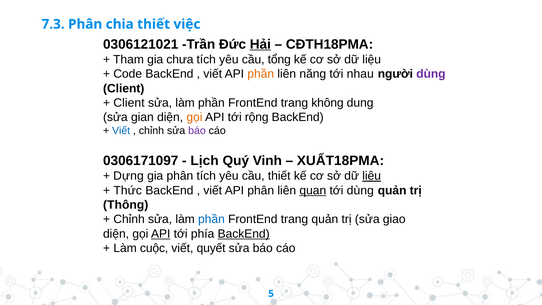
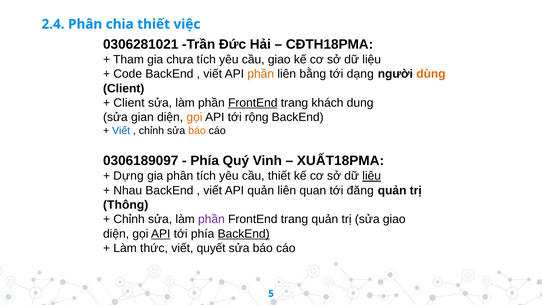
7.3: 7.3 -> 2.4 (53, 24)
0306121021: 0306121021 -> 0306281021 (141, 44)
Hải underline: present -> none (260, 44)
cầu tổng: tổng -> giao (279, 59)
năng: năng -> bằng (313, 74)
nhau: nhau -> dạng (360, 74)
dùng colour: purple -> orange (431, 74)
FrontEnd underline: none -> present (253, 103)
không: không -> khách (327, 103)
báo colour: purple -> orange (197, 131)
0306171097: 0306171097 -> 0306189097 (141, 161)
Lịch: Lịch -> Phía (205, 161)
Thức: Thức -> Nhau (128, 190)
API phân: phân -> quản (261, 190)
quan underline: present -> none (313, 190)
tới dùng: dùng -> đăng (360, 190)
phần colour: blue -> purple (211, 219)
cuộc: cuộc -> thức (154, 248)
